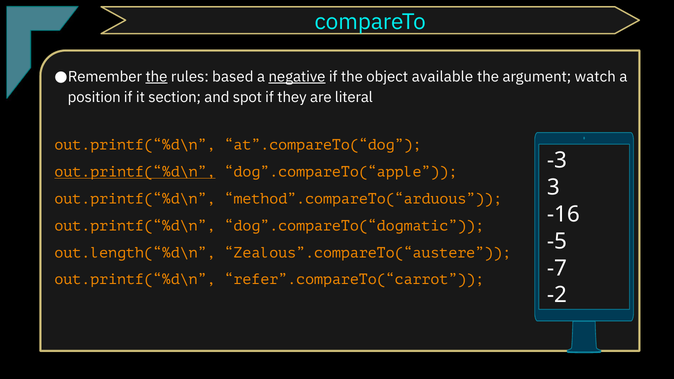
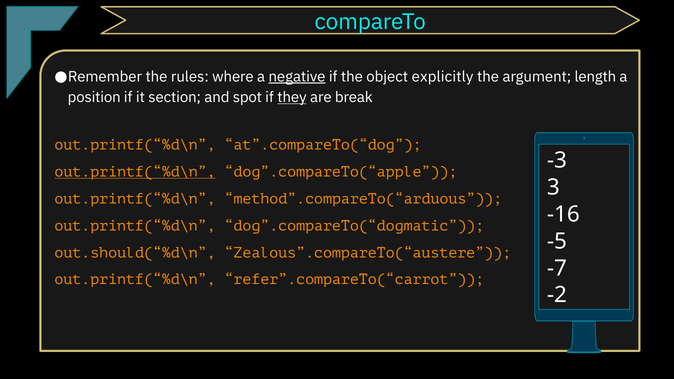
the underline: present -> none (156, 77)
based: based -> where (233, 77)
available: available -> explicitly (443, 77)
watch: watch -> length (595, 77)
they underline: none -> present (292, 97)
literal: literal -> break (354, 97)
out.length(“%d\n: out.length(“%d\n -> out.should(“%d\n (135, 253)
